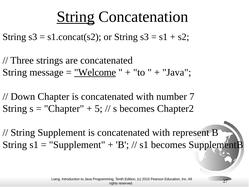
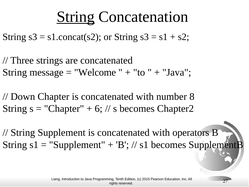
Welcome underline: present -> none (95, 72)
7: 7 -> 8 (192, 96)
5: 5 -> 6 (99, 108)
represent: represent -> operators (191, 133)
